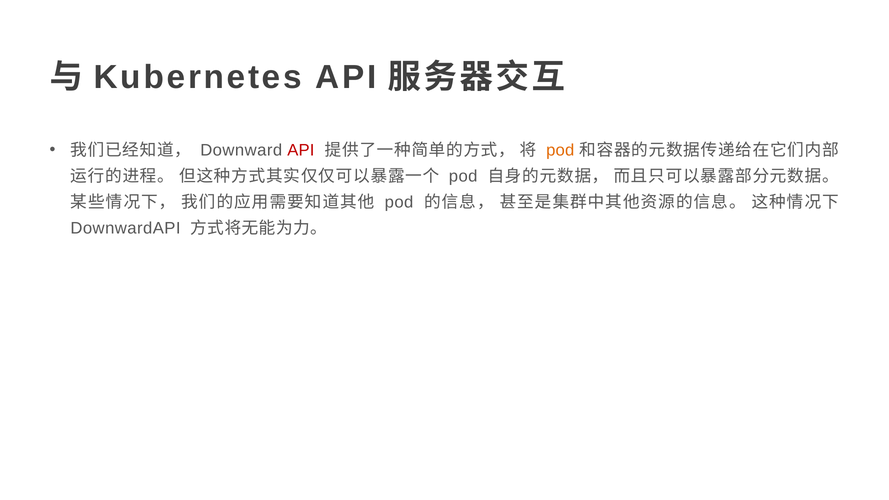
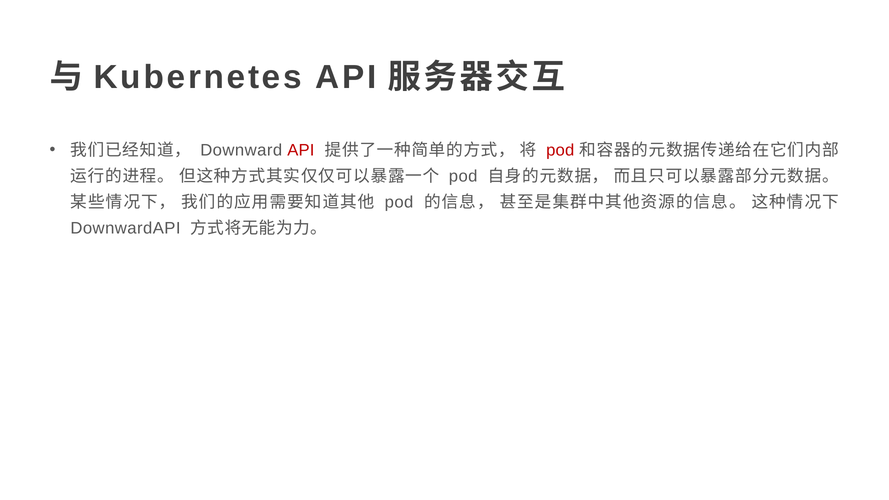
pod colour: orange -> red (560, 150)
